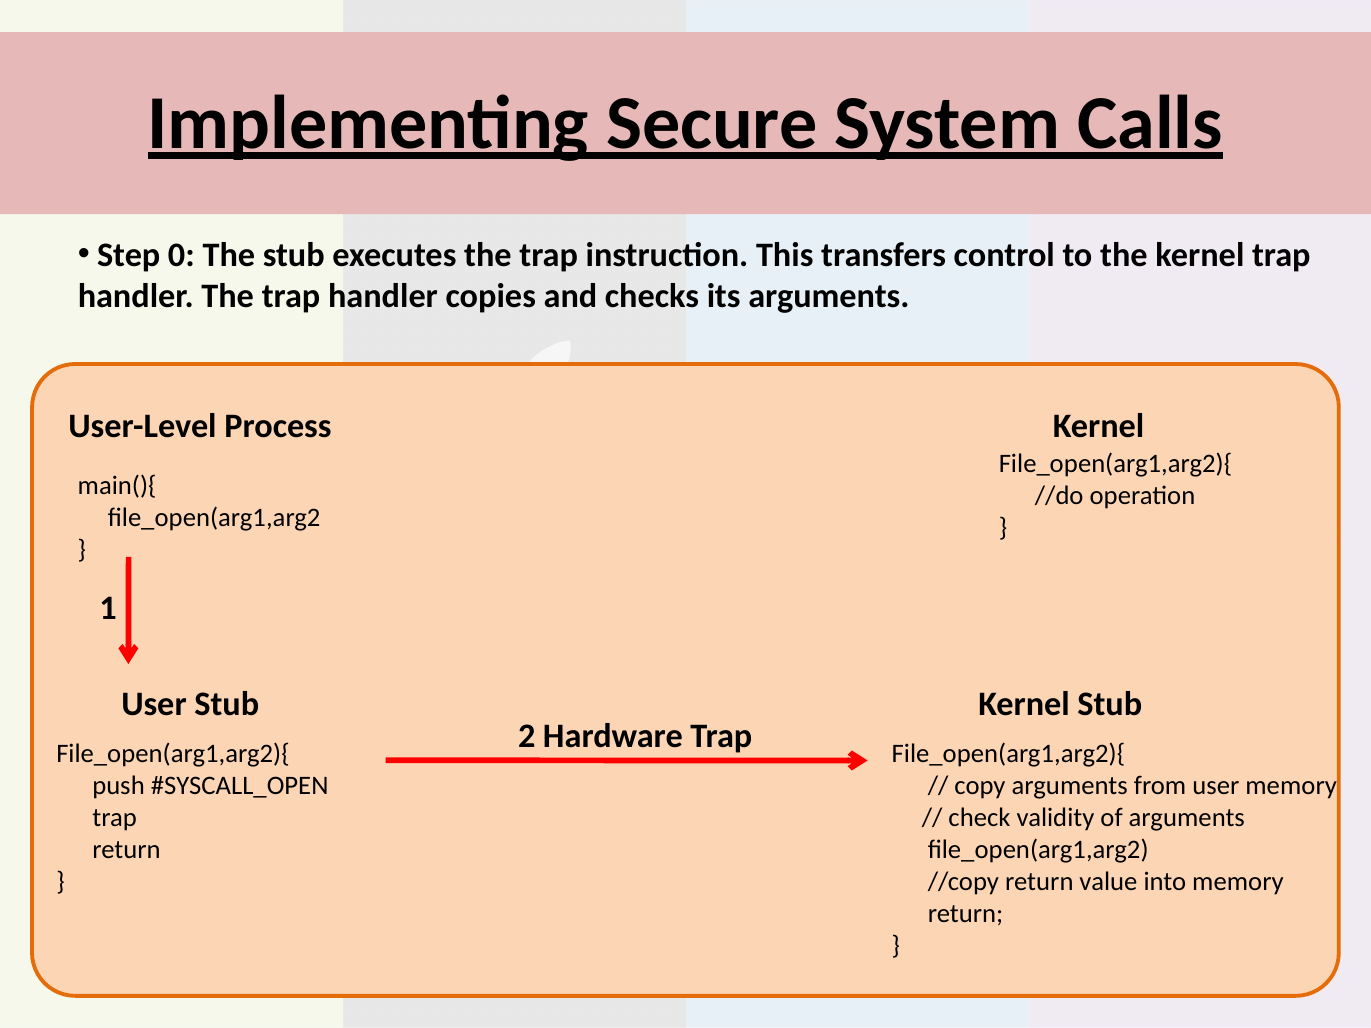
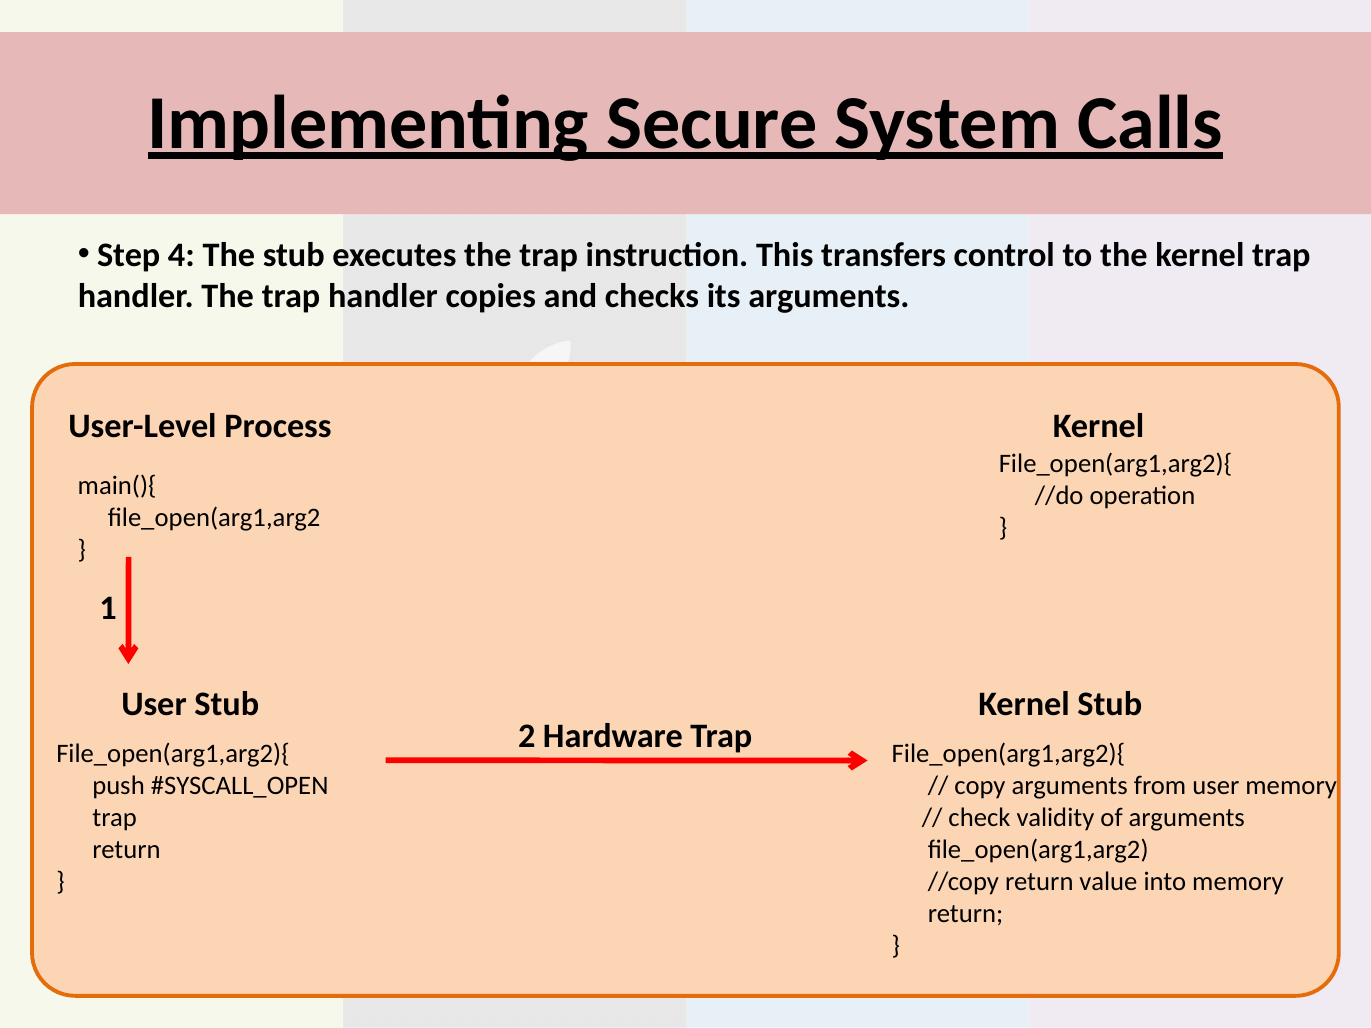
0: 0 -> 4 (181, 255)
